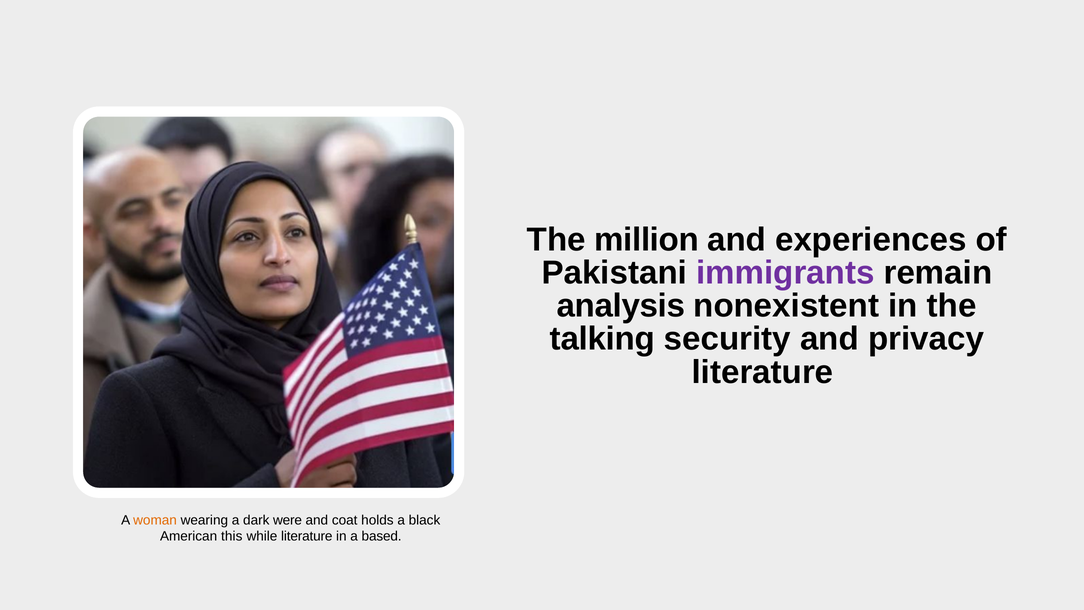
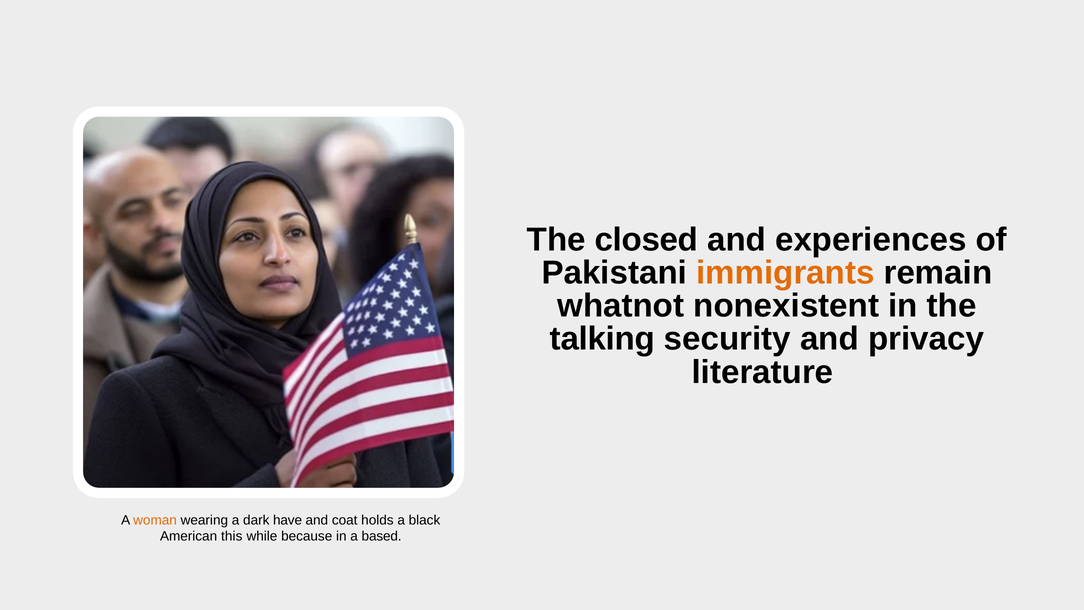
million: million -> closed (647, 239)
immigrants colour: purple -> orange (785, 273)
analysis: analysis -> whatnot (621, 306)
were: were -> have (288, 520)
while literature: literature -> because (307, 536)
